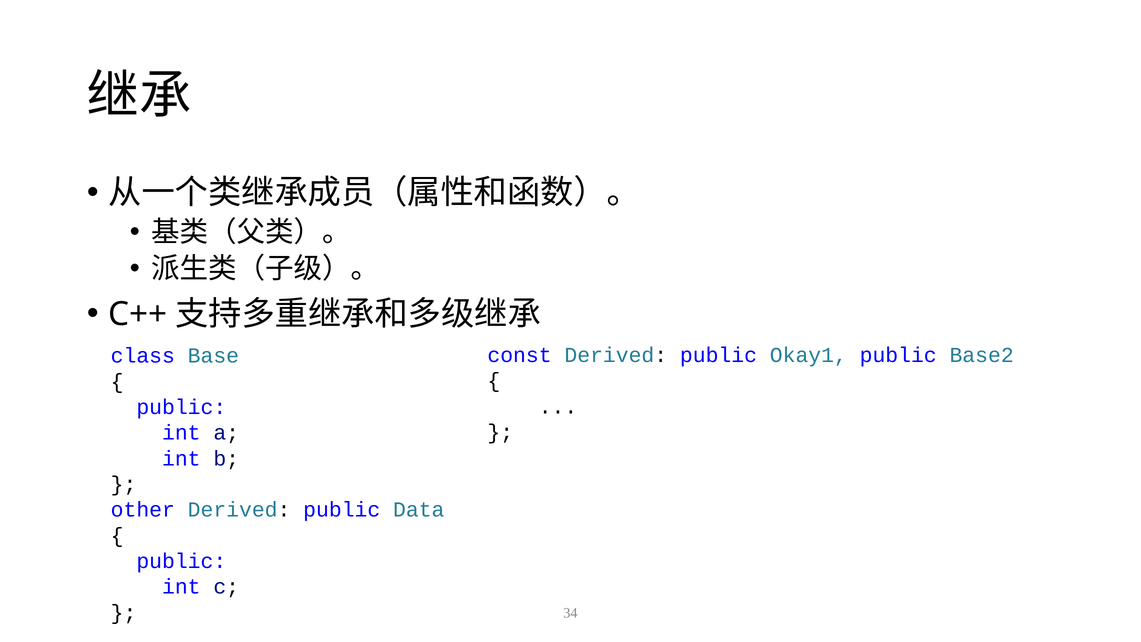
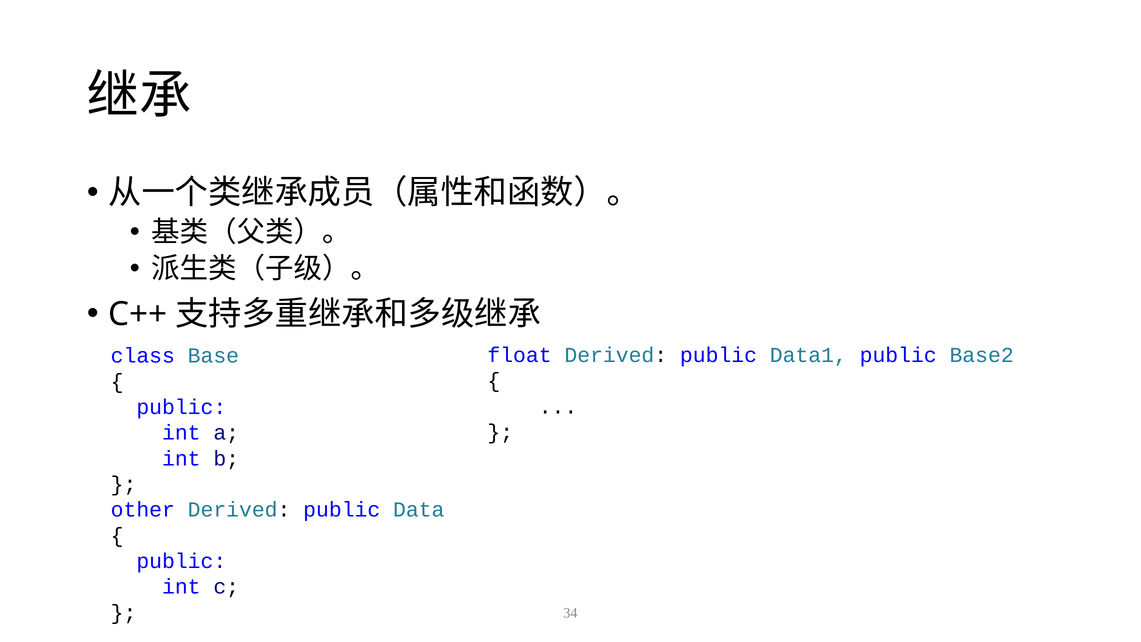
const: const -> float (520, 355)
Okay1: Okay1 -> Data1 (808, 355)
